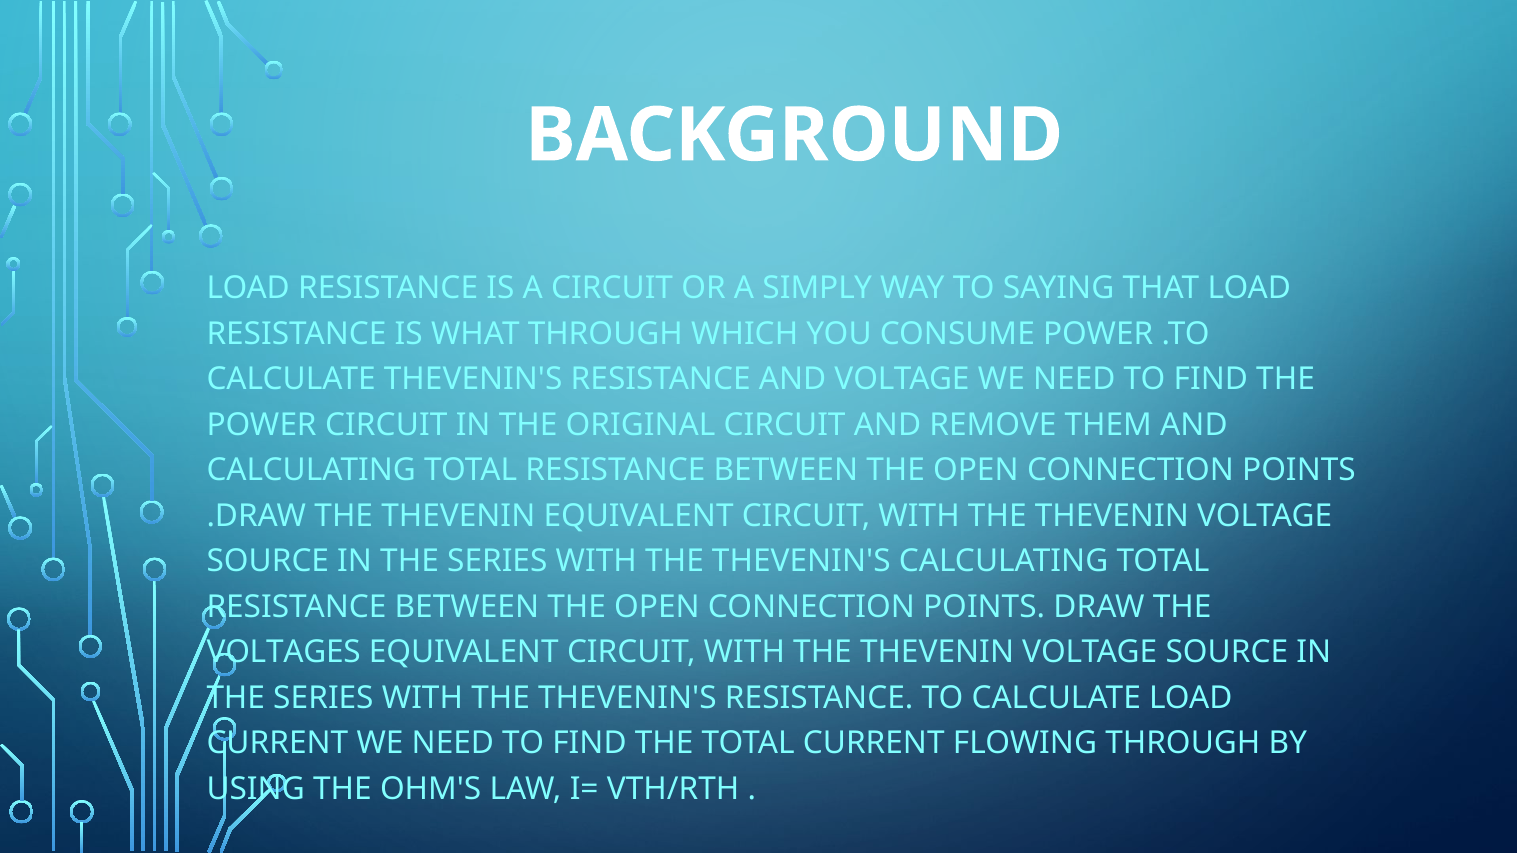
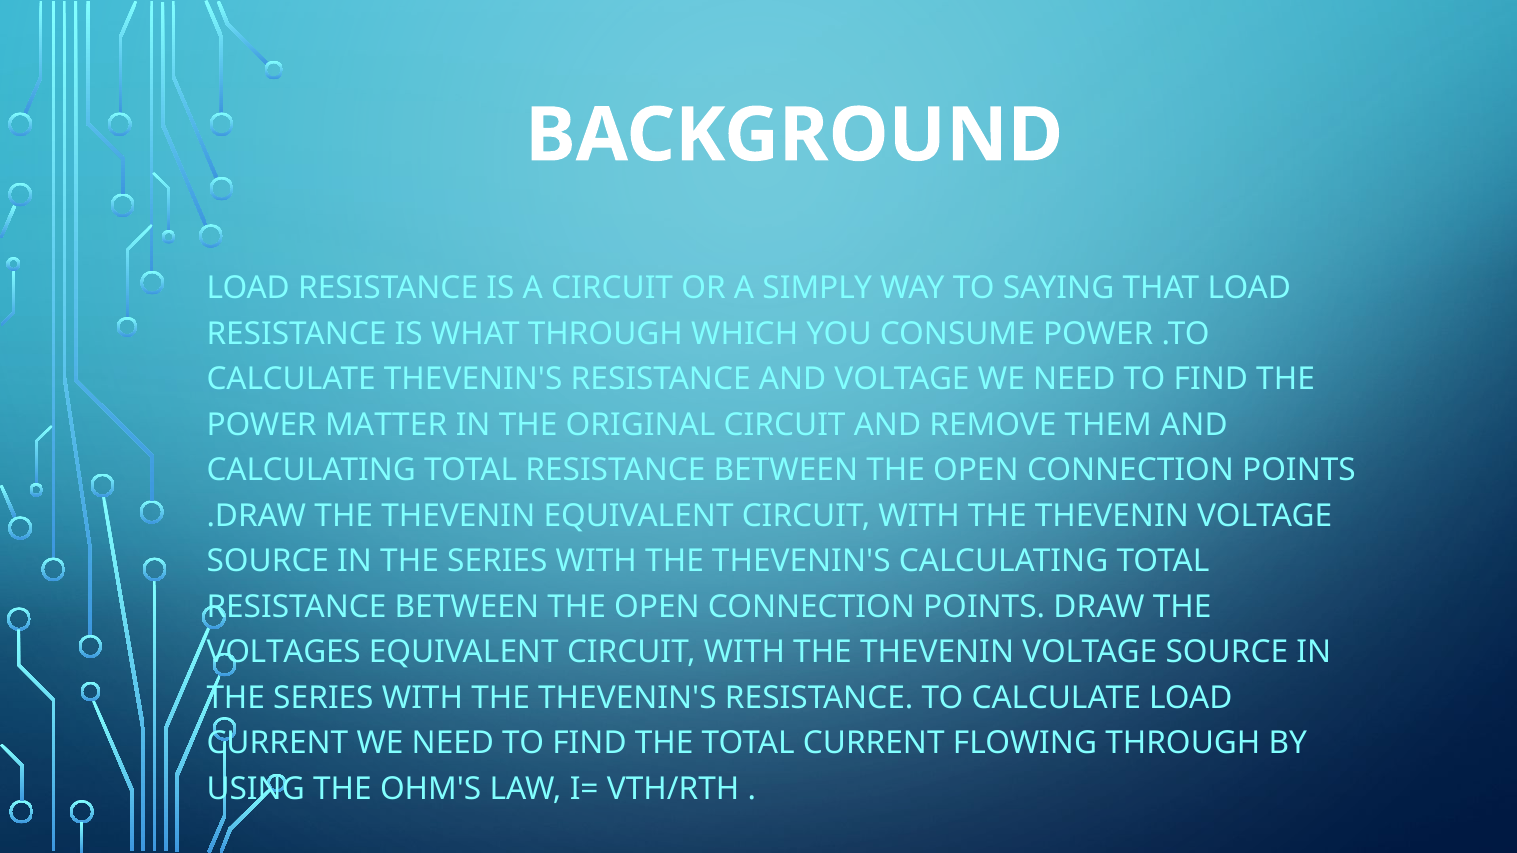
POWER CIRCUIT: CIRCUIT -> MATTER (386, 425)
